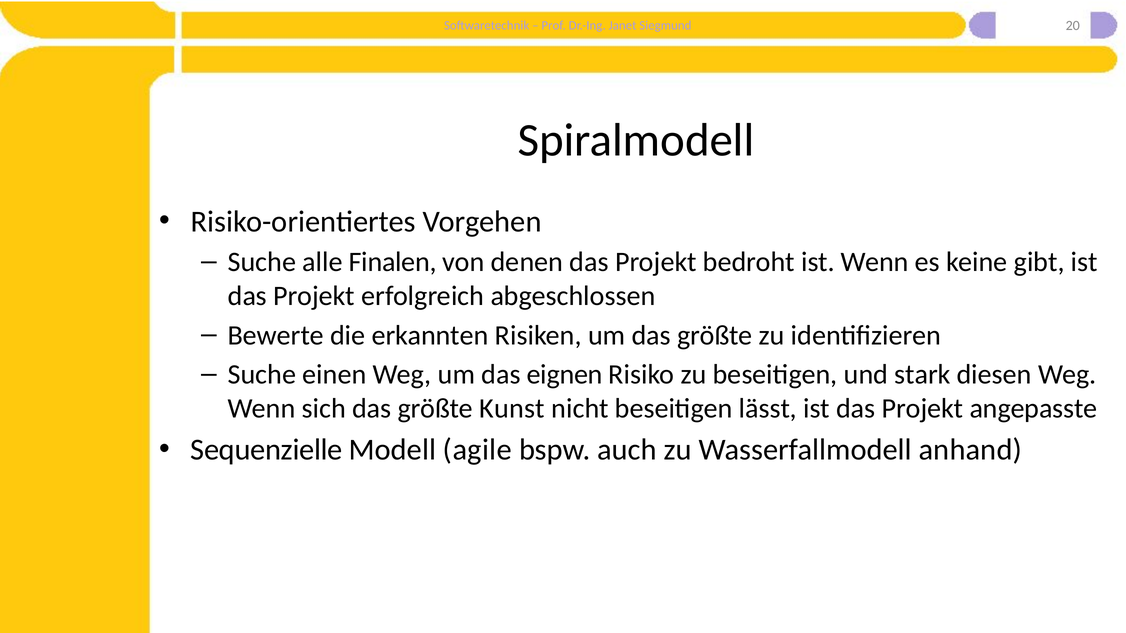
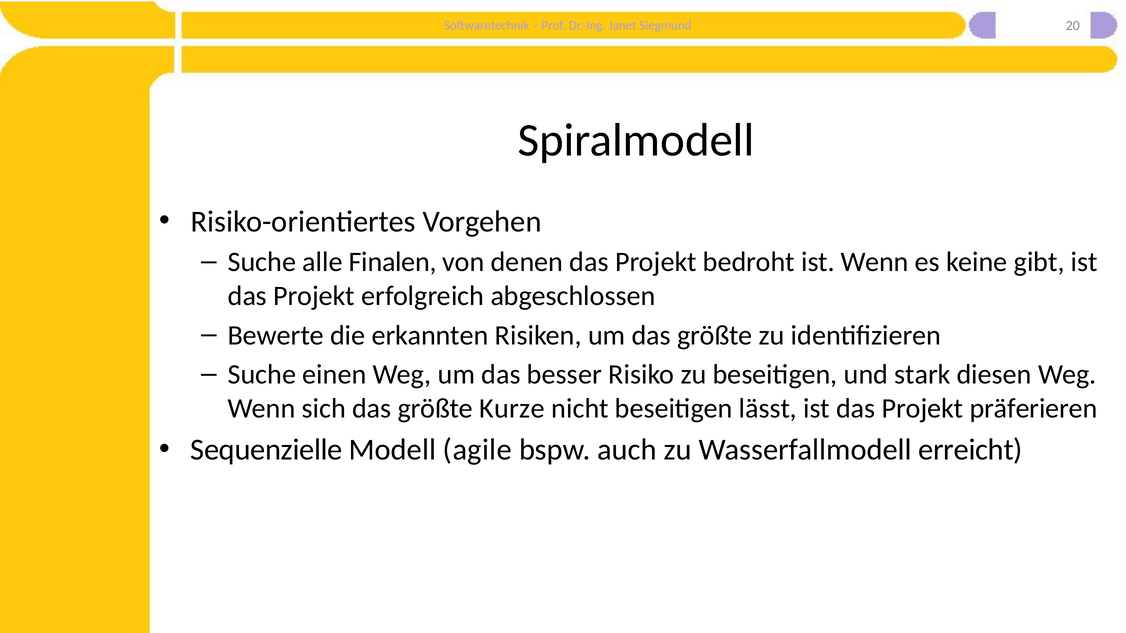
eignen: eignen -> besser (564, 375)
Kunst: Kunst -> Kurze (512, 409)
angepasste: angepasste -> präferieren (1033, 409)
anhand: anhand -> erreicht (971, 450)
